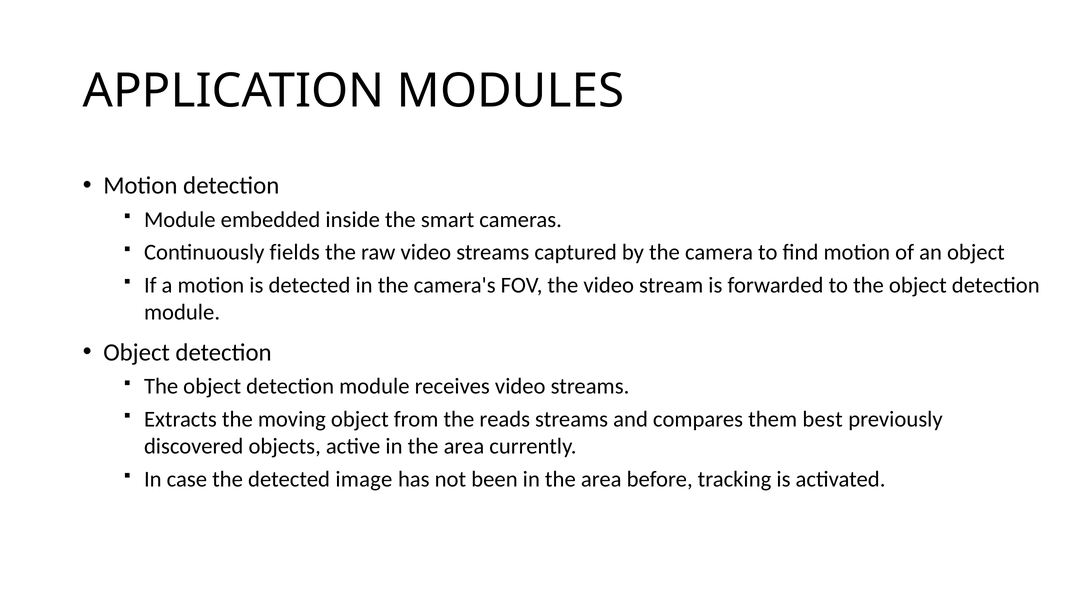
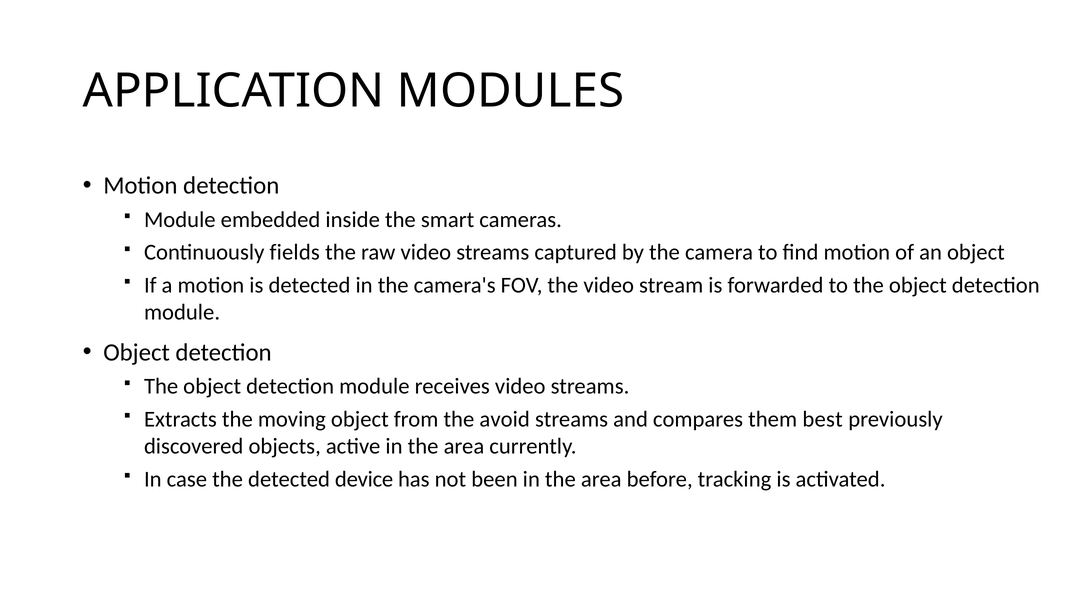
reads: reads -> avoid (505, 420)
image: image -> device (364, 480)
